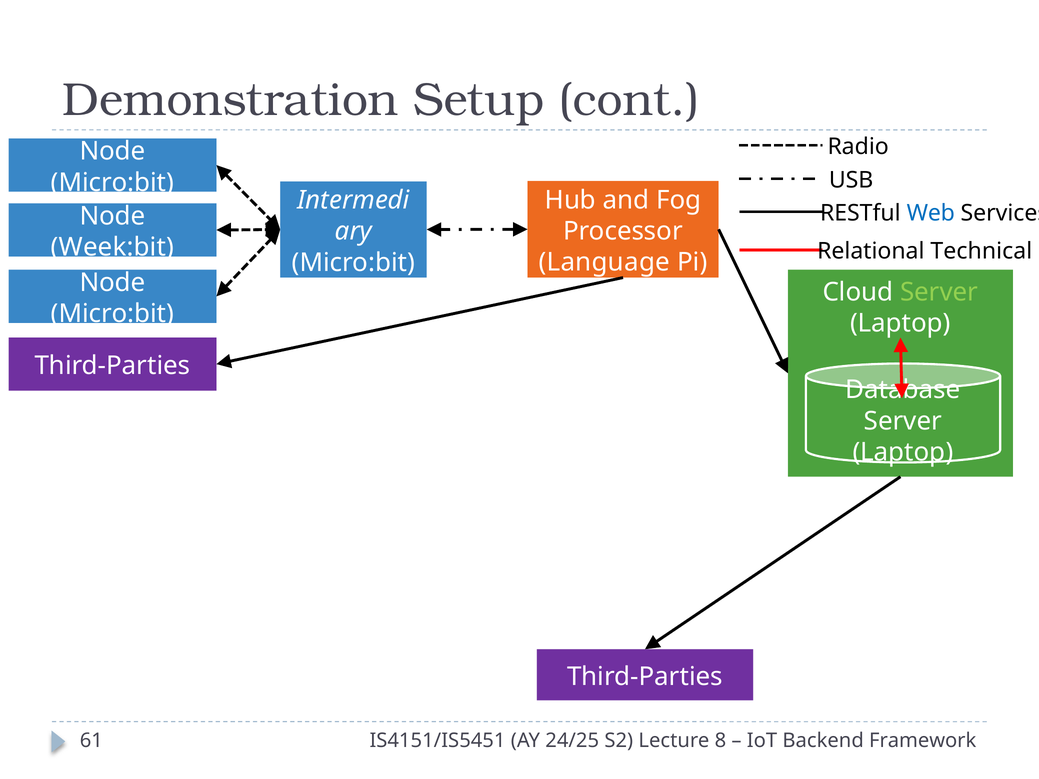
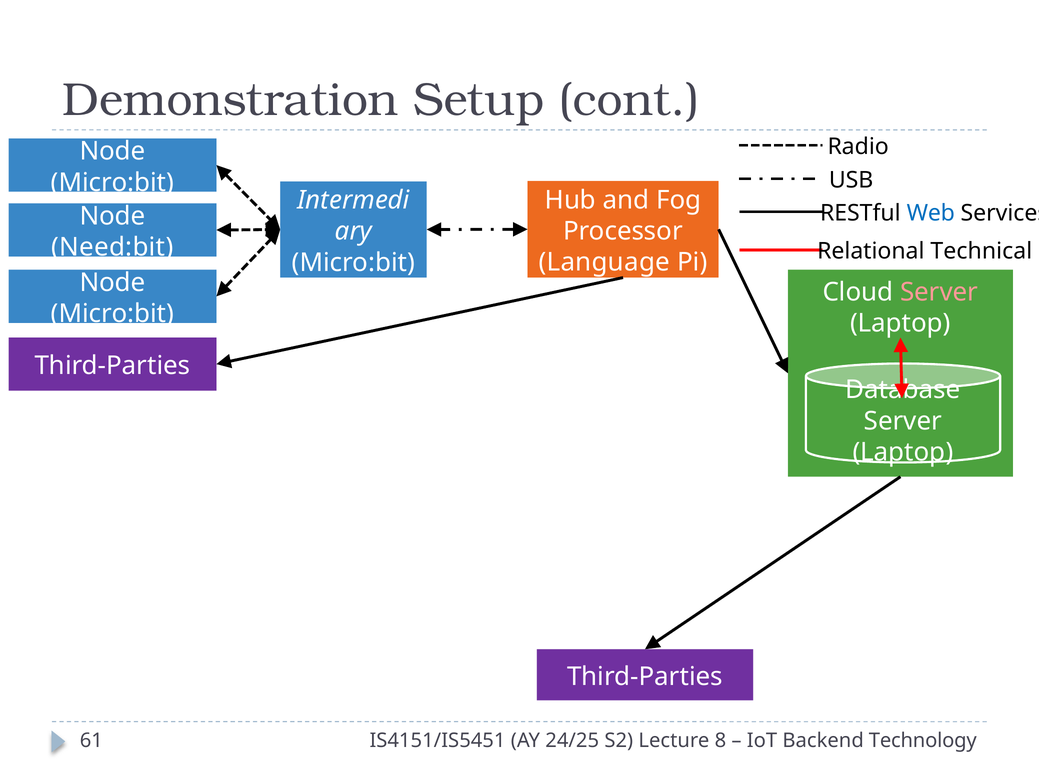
Week:bit: Week:bit -> Need:bit (112, 247)
Server colour: light green -> pink (939, 292)
Framework: Framework -> Technology (923, 741)
